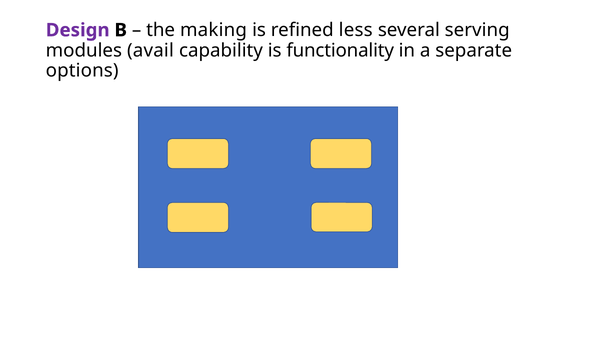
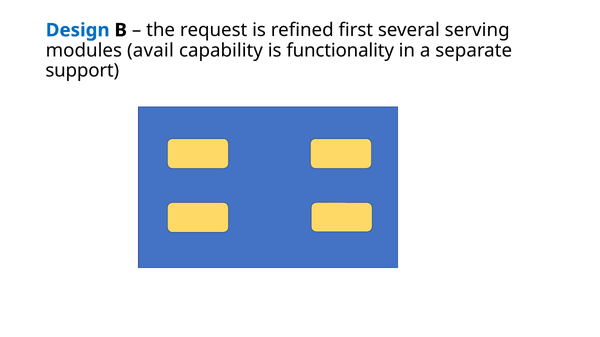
Design colour: purple -> blue (78, 30)
making: making -> request (214, 30)
less: less -> first (356, 30)
options: options -> support (82, 71)
